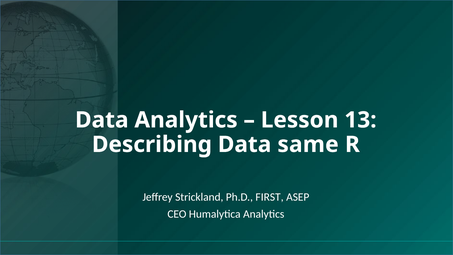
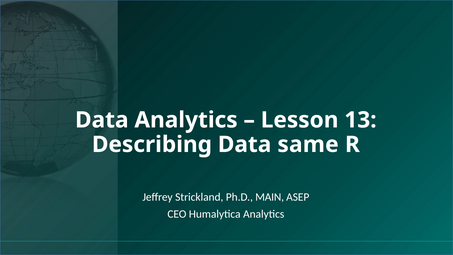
FIRST: FIRST -> MAIN (270, 197)
